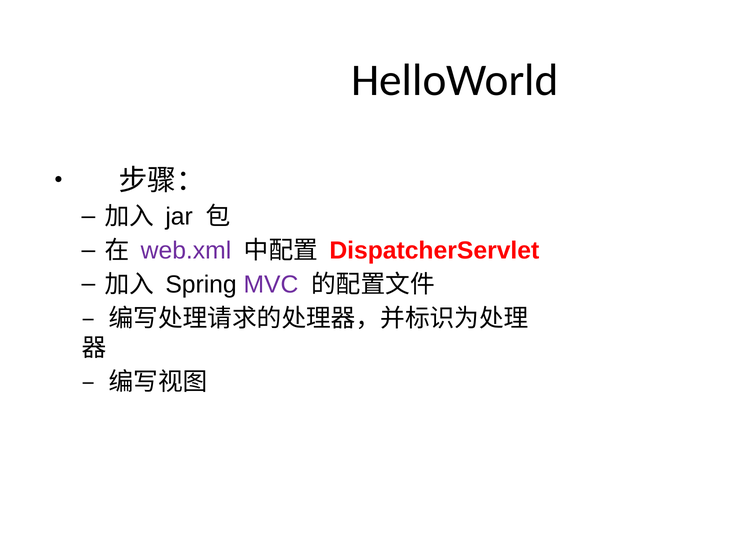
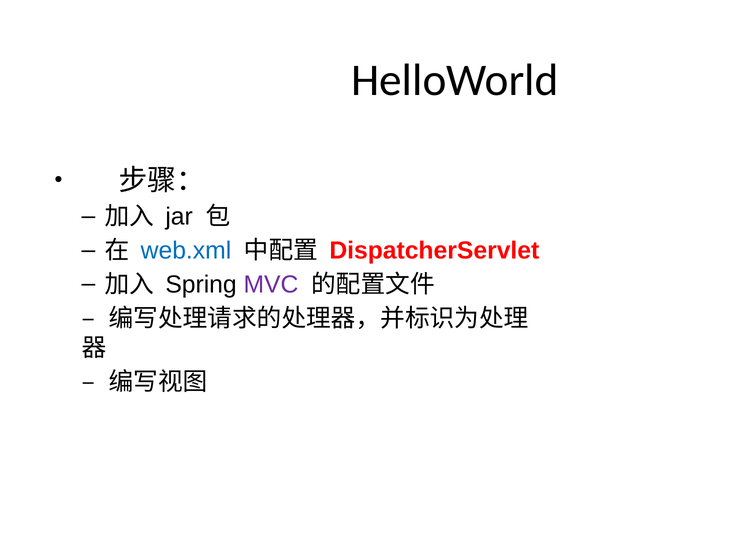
web.xml colour: purple -> blue (186, 251)
